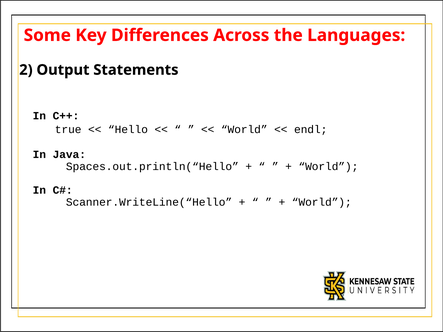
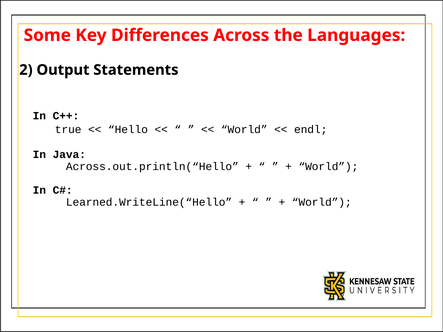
Spaces.out.println(“Hello: Spaces.out.println(“Hello -> Across.out.println(“Hello (152, 167)
Scanner.WriteLine(“Hello: Scanner.WriteLine(“Hello -> Learned.WriteLine(“Hello (149, 202)
